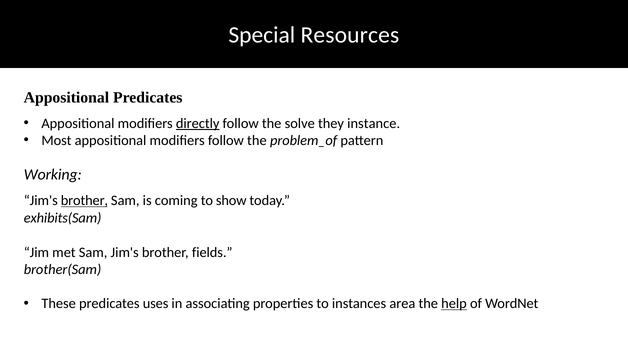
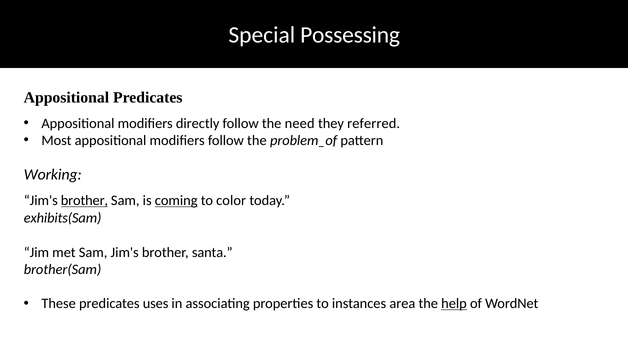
Resources: Resources -> Possessing (350, 35)
directly underline: present -> none (198, 123)
solve: solve -> need (300, 123)
instance: instance -> referred (374, 123)
coming underline: none -> present (176, 201)
show: show -> color (231, 201)
fields: fields -> santa (212, 253)
